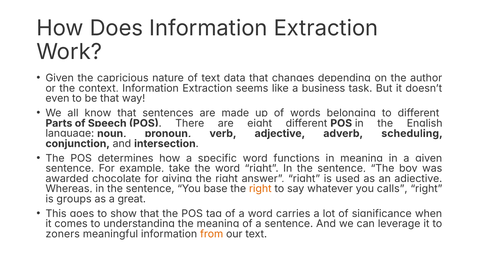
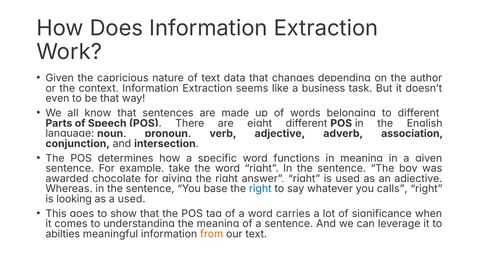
scheduling: scheduling -> association (412, 134)
right colour: orange -> blue (260, 189)
groups: groups -> looking (74, 199)
a great: great -> used (132, 199)
zoners: zoners -> abilties (63, 234)
